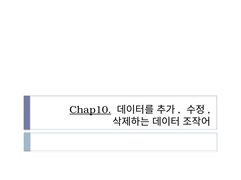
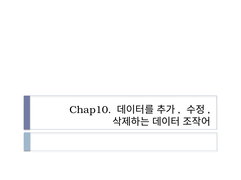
Chap10 underline: present -> none (90, 110)
